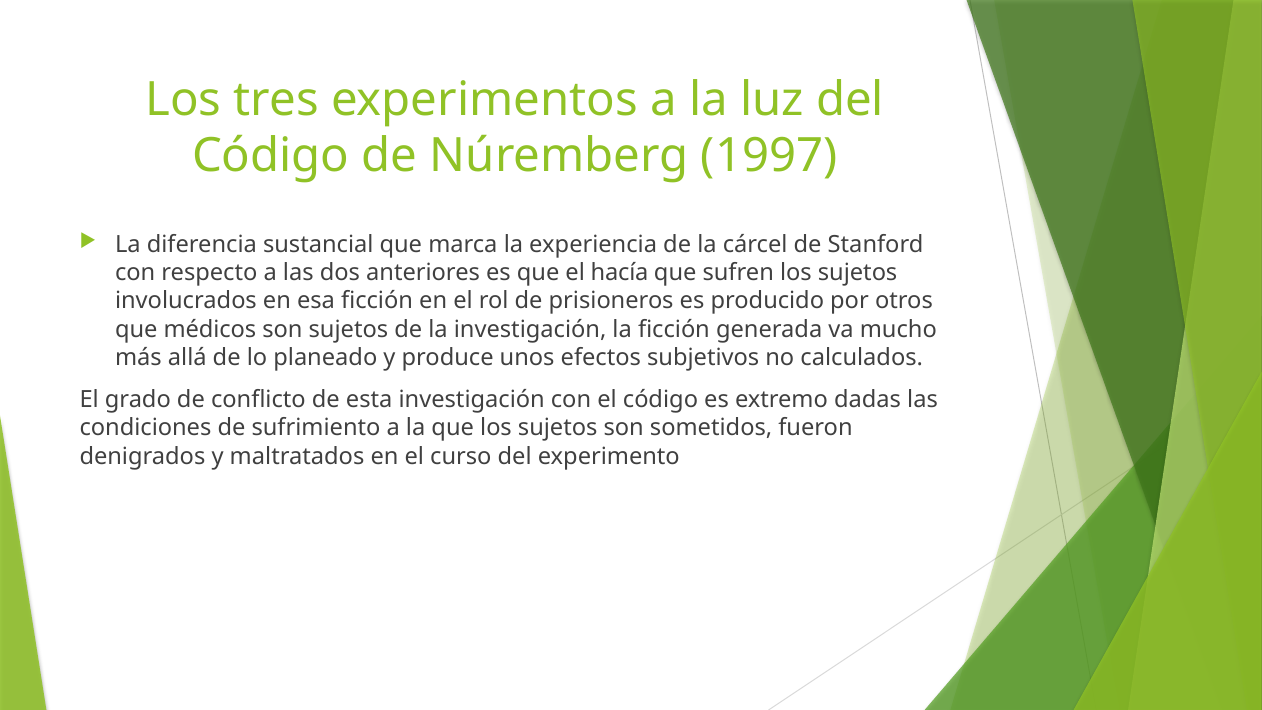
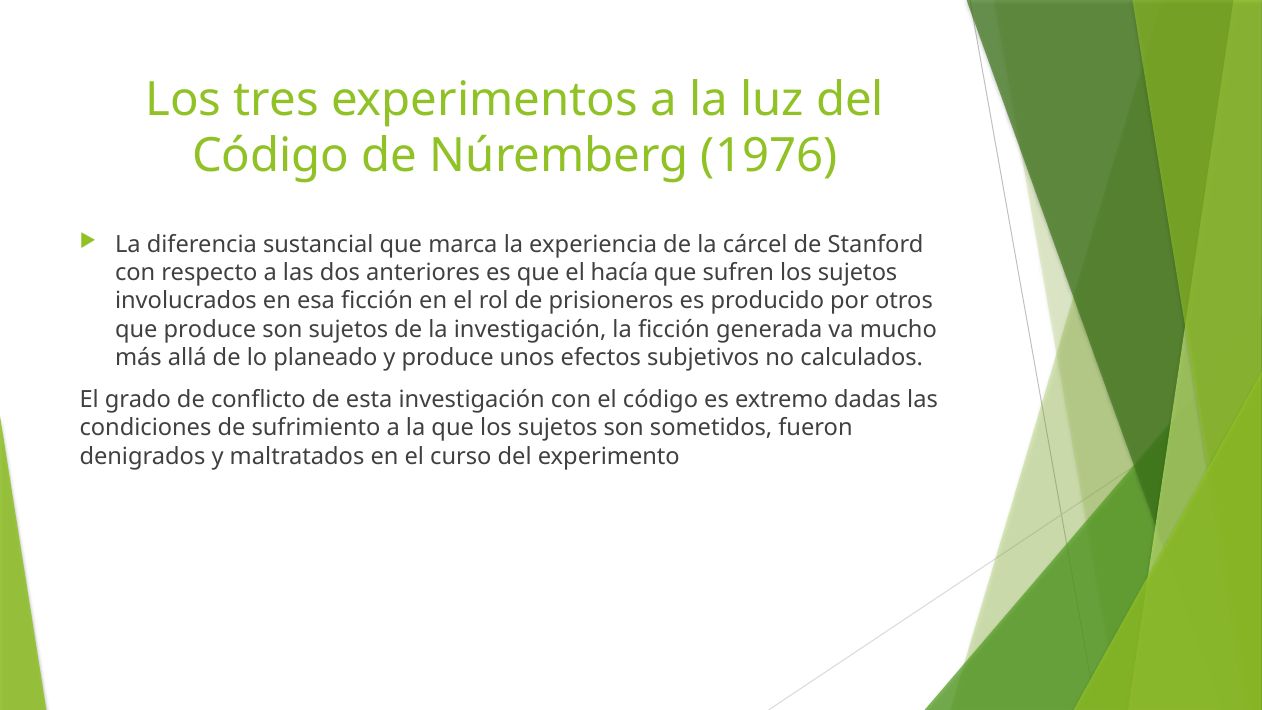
1997: 1997 -> 1976 (769, 156)
que médicos: médicos -> produce (210, 329)
